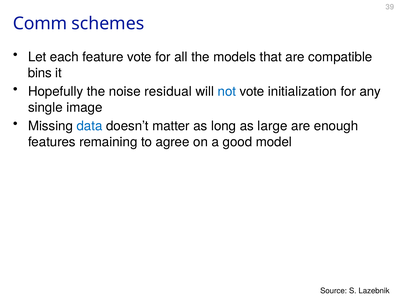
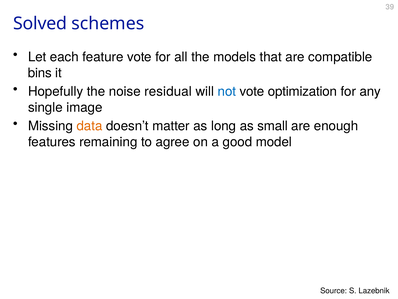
Comm: Comm -> Solved (40, 23)
initialization: initialization -> optimization (302, 91)
data colour: blue -> orange (90, 126)
large: large -> small (273, 126)
